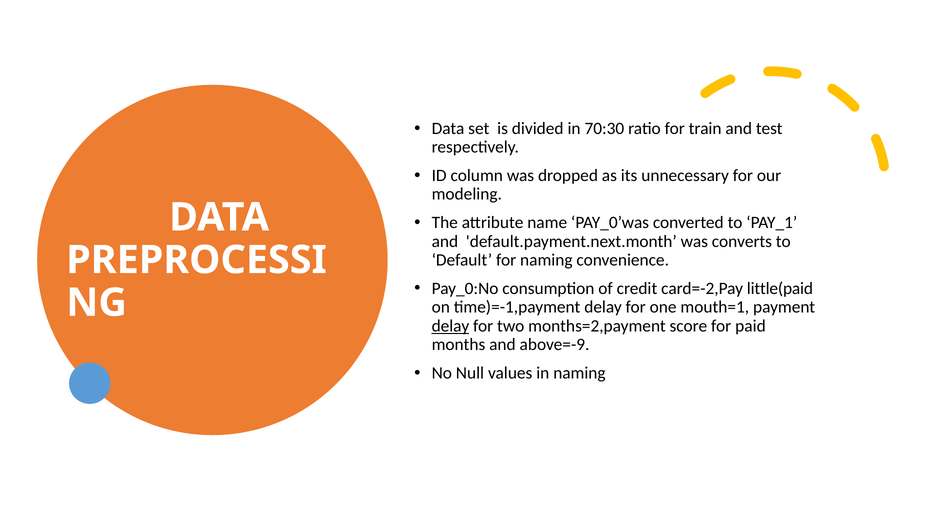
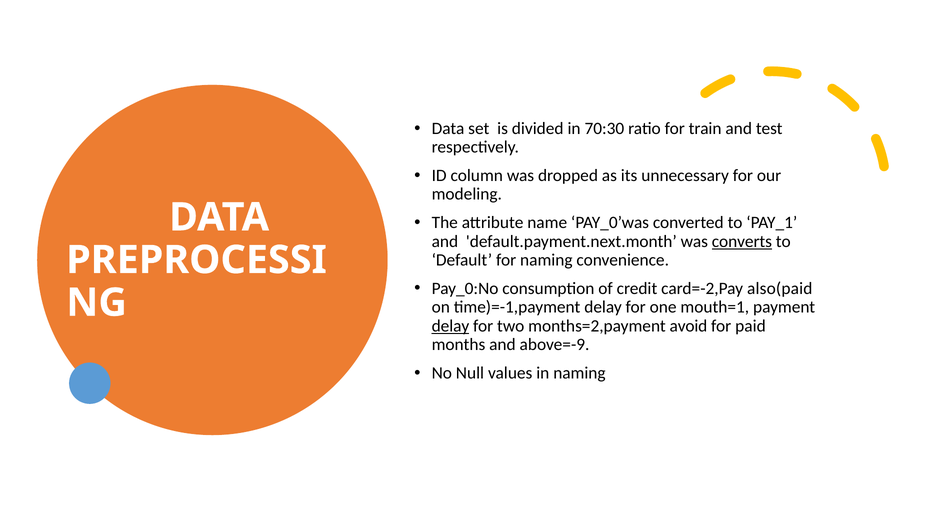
converts underline: none -> present (742, 241)
little(paid: little(paid -> also(paid (780, 289)
score: score -> avoid (688, 326)
